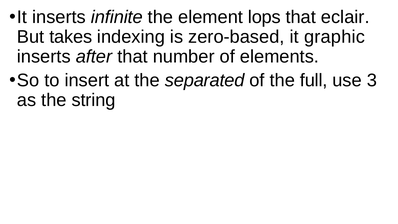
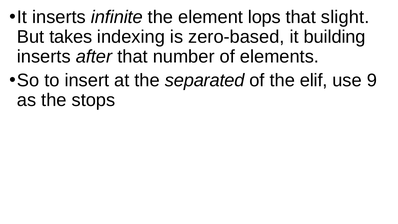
eclair: eclair -> slight (345, 17)
graphic: graphic -> building (335, 37)
full: full -> elif (314, 80)
3: 3 -> 9 (372, 80)
string: string -> stops (93, 100)
